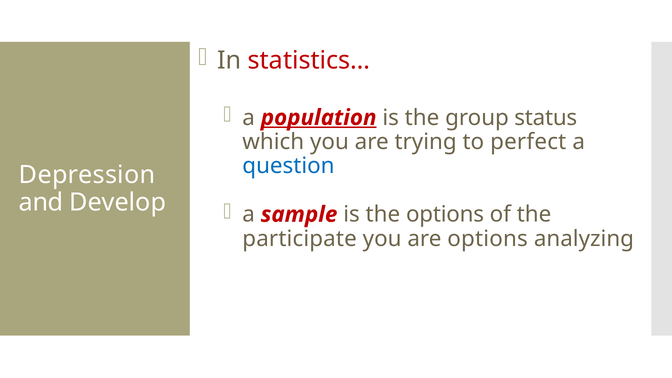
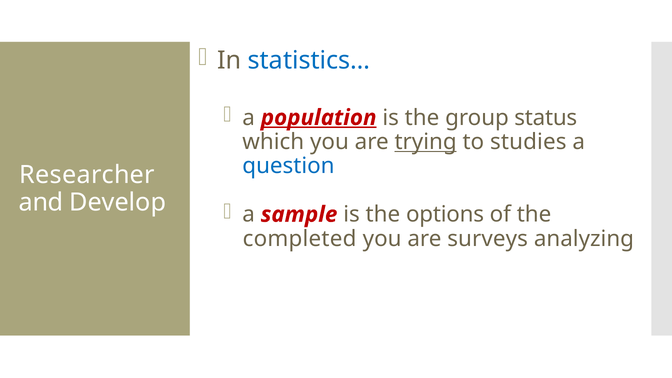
statistics… colour: red -> blue (309, 60)
trying underline: none -> present (426, 142)
perfect: perfect -> studies (528, 142)
Depression: Depression -> Researcher (87, 175)
participate: participate -> completed (300, 239)
are options: options -> surveys (488, 239)
